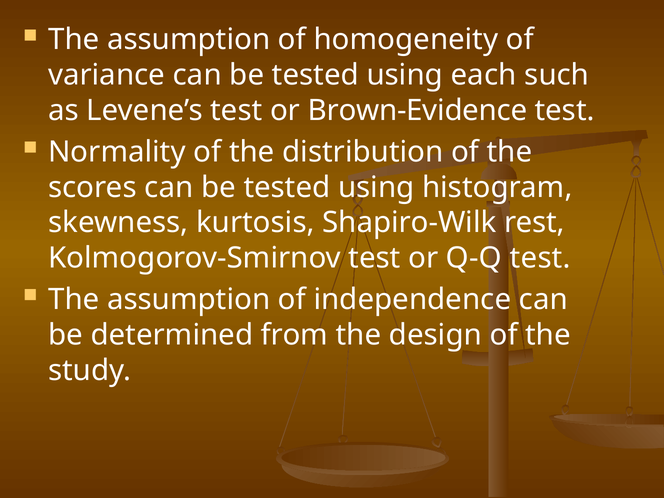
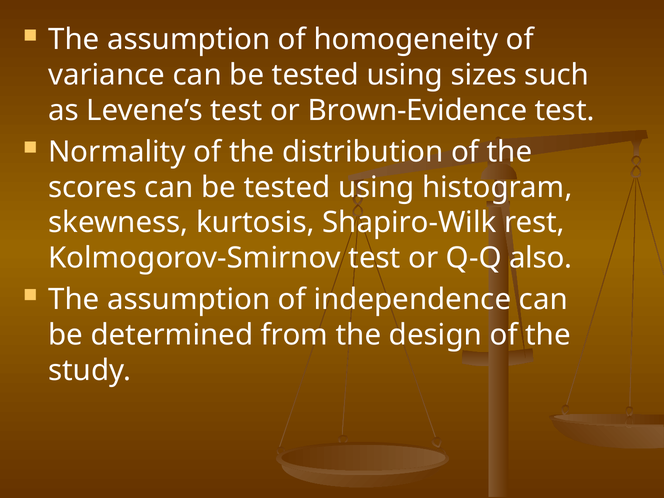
each: each -> sizes (484, 75)
Q-Q test: test -> also (541, 258)
